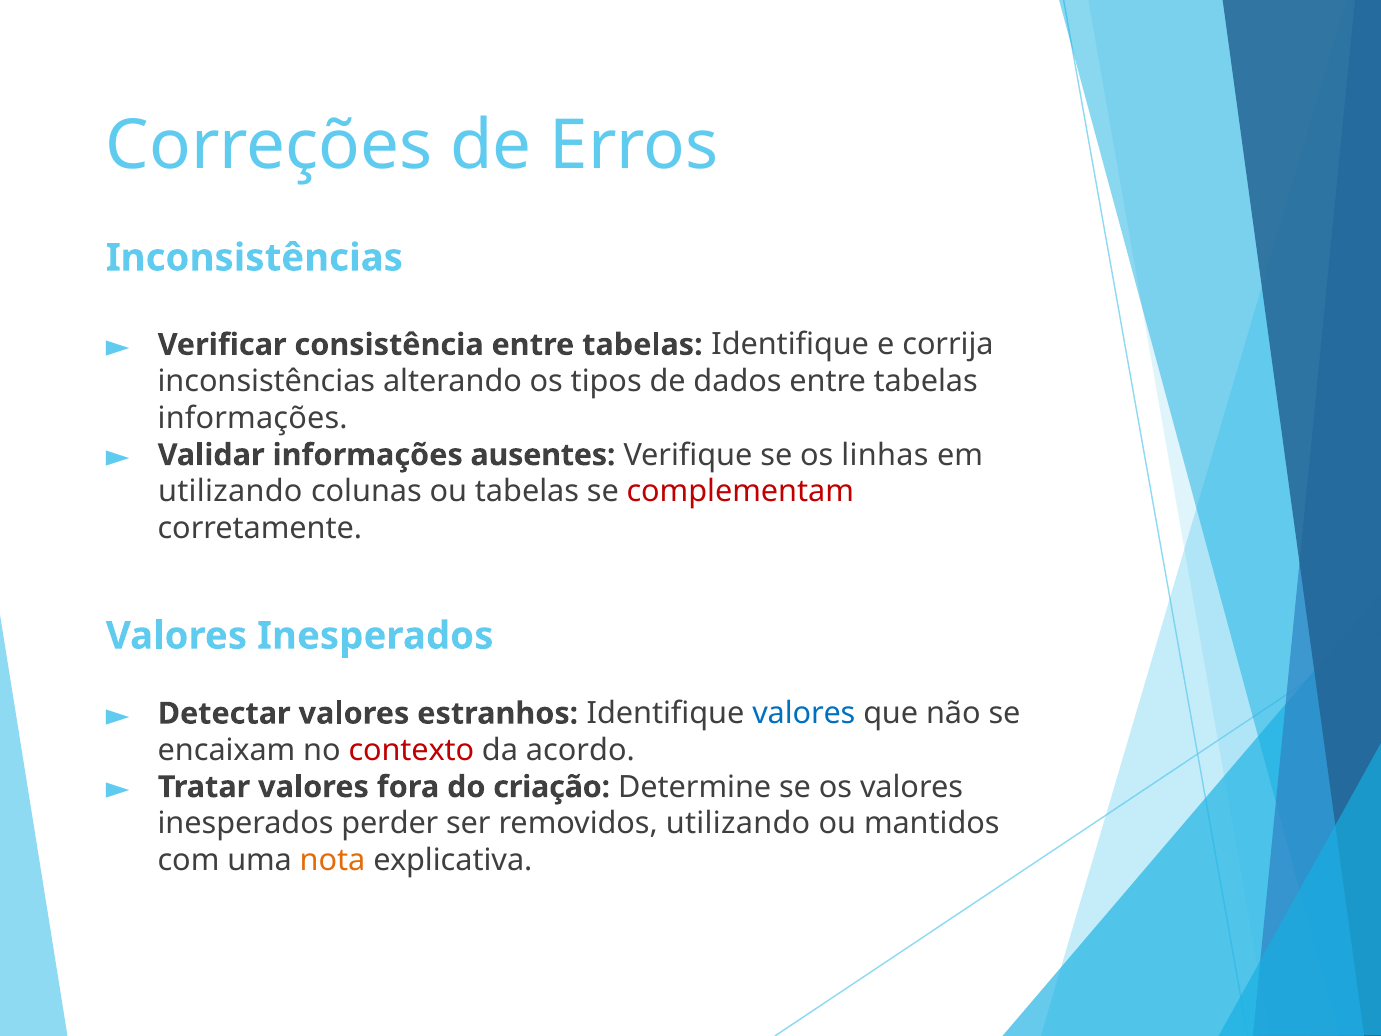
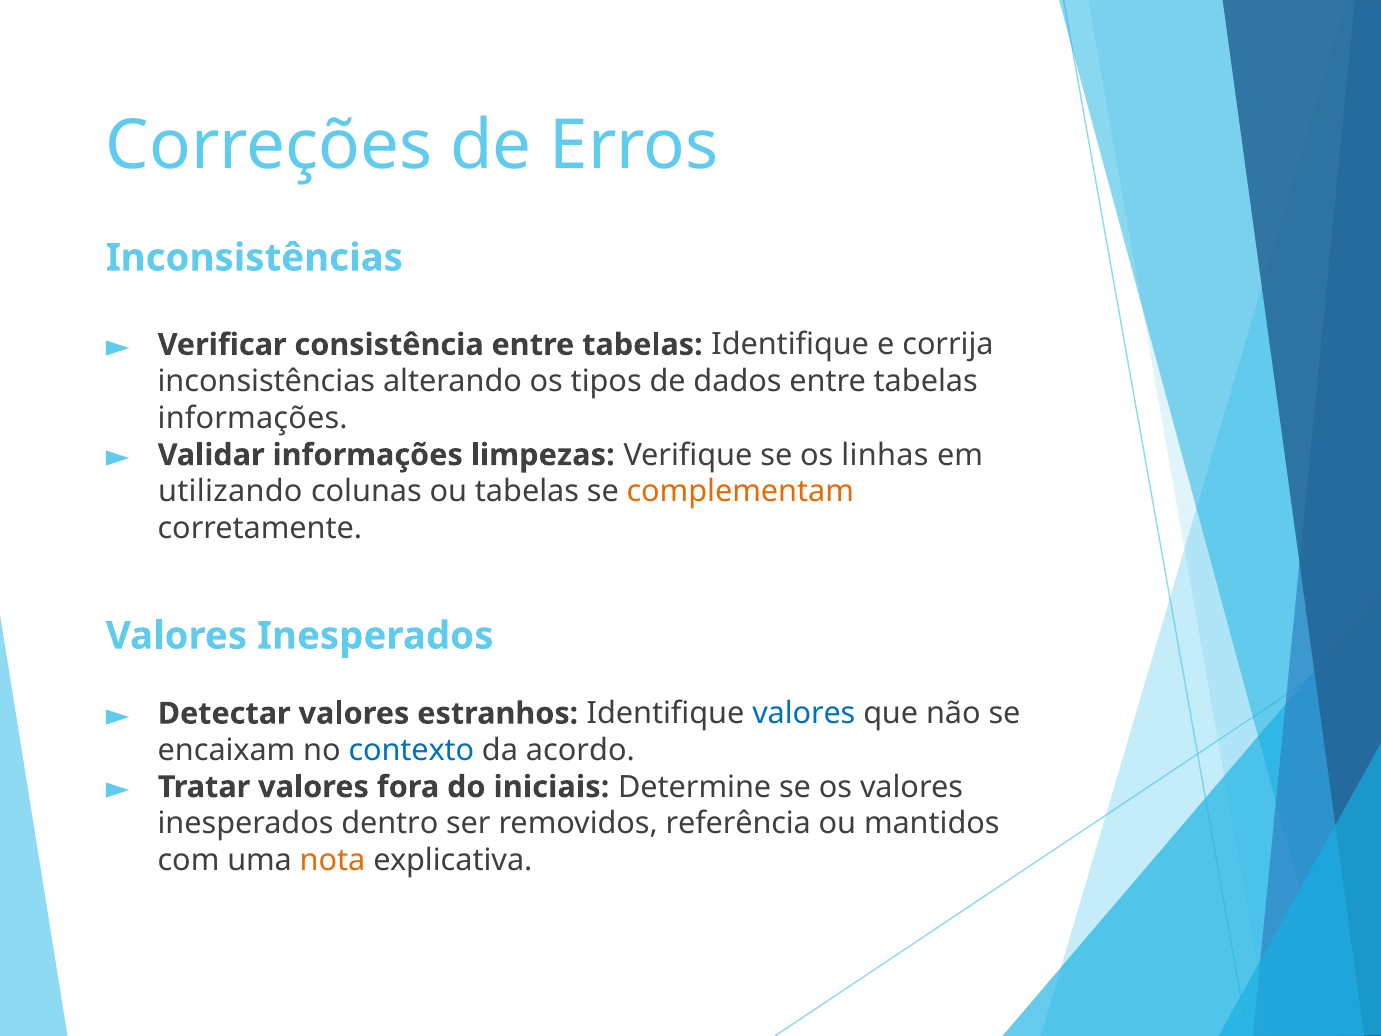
ausentes: ausentes -> limpezas (543, 455)
complementam colour: red -> orange (740, 492)
contexto colour: red -> blue (411, 750)
criação: criação -> iniciais (551, 787)
perder: perder -> dentro (390, 824)
removidos utilizando: utilizando -> referência (738, 824)
